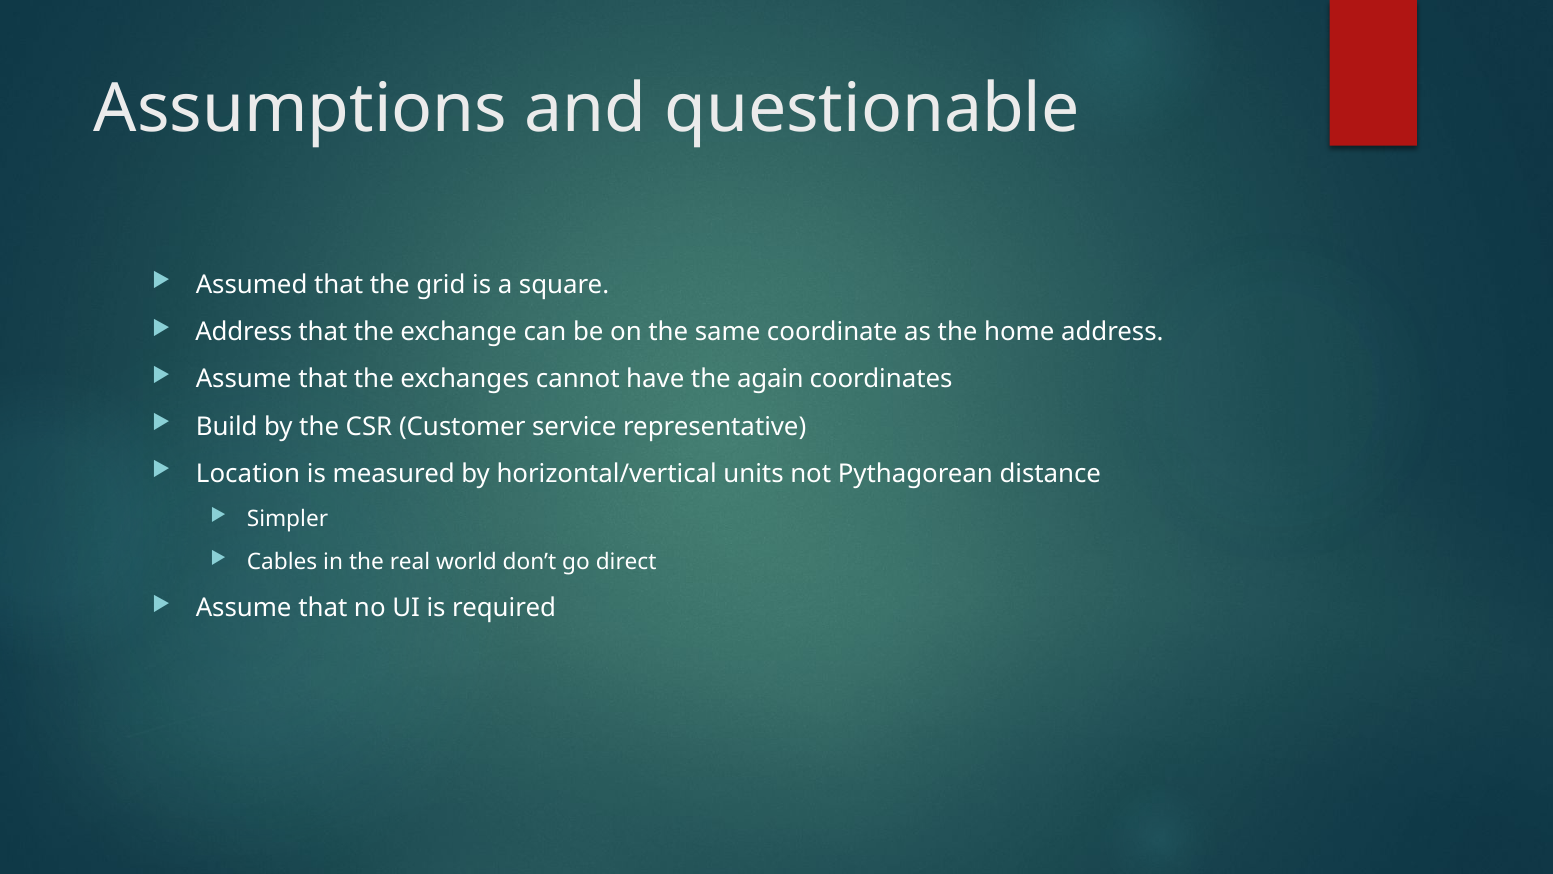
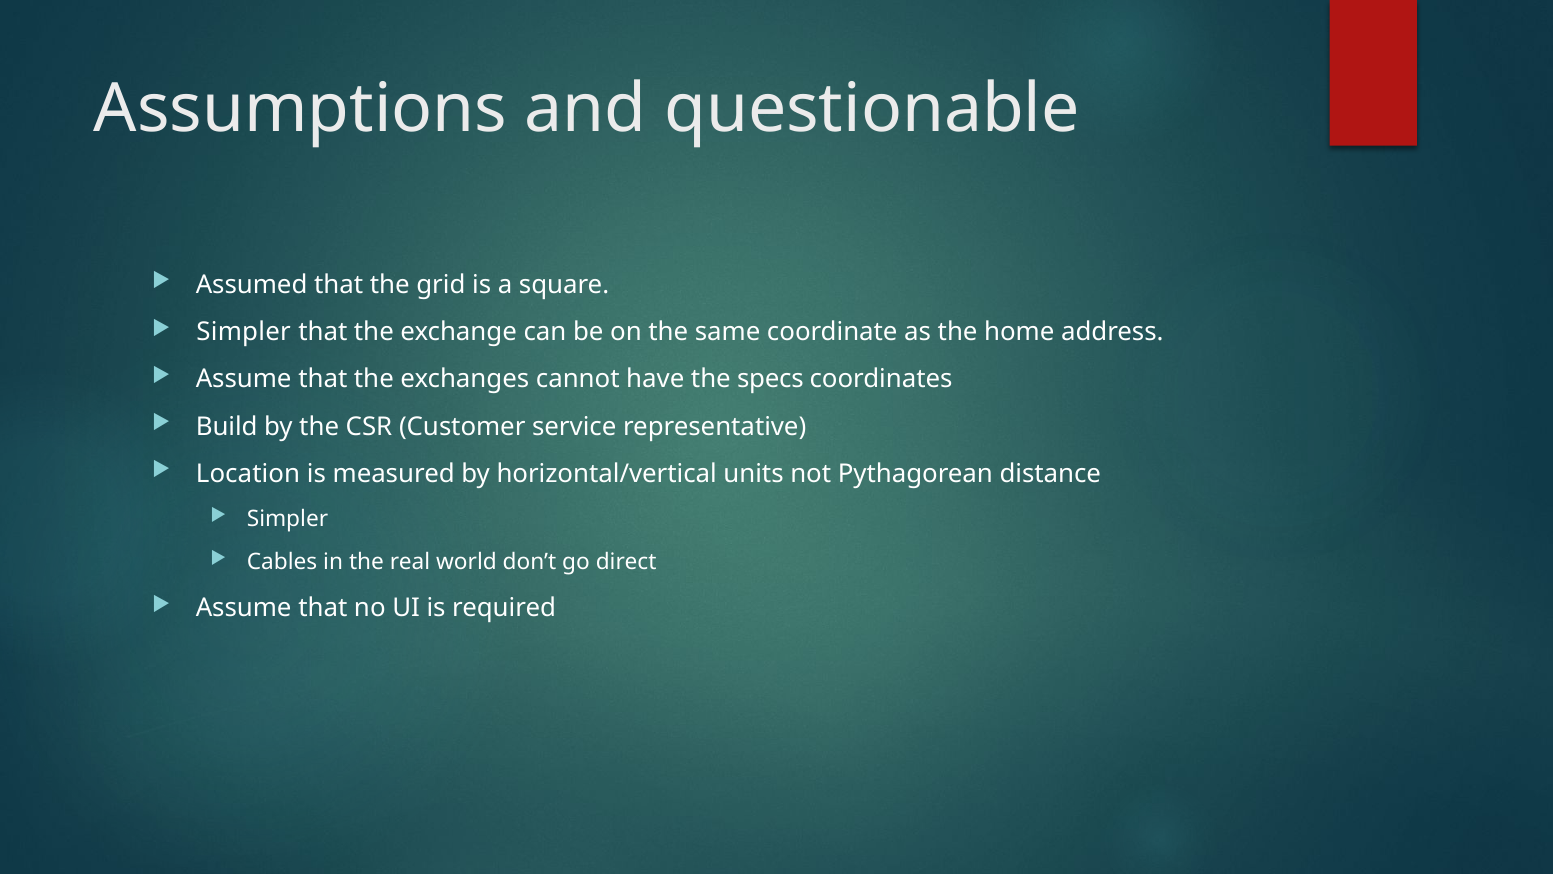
Address: Address -> Simpler (244, 332)
again: again -> specs (770, 379)
